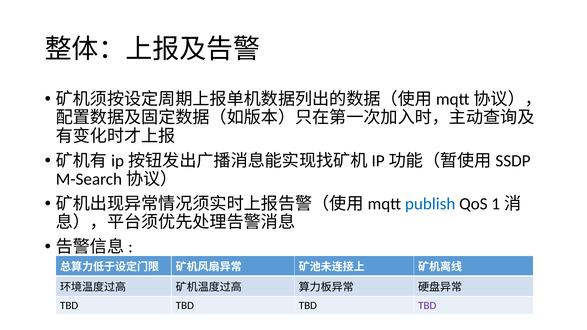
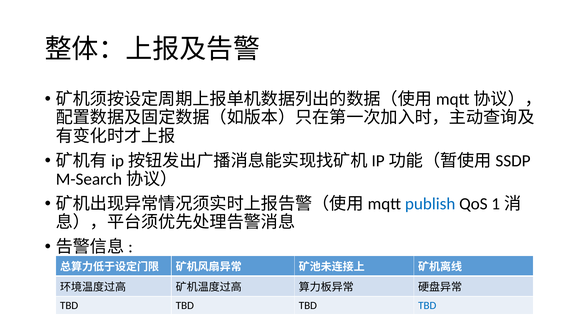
TBD colour: purple -> blue (427, 306)
